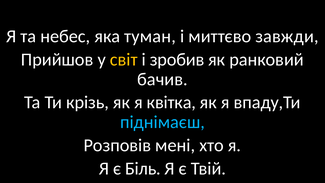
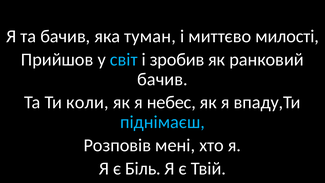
та небес: небес -> бачив (65, 36)
завжди: завжди -> милості (287, 36)
світ colour: yellow -> light blue (124, 59)
крізь: крізь -> коли (87, 102)
квітка: квітка -> небес (171, 102)
